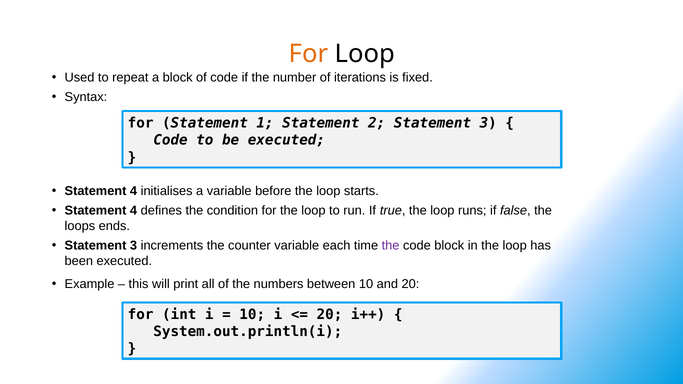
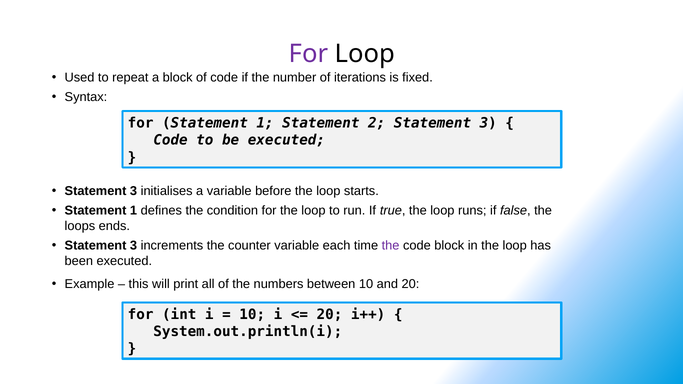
For colour: orange -> purple (309, 54)
4: 4 -> 3 (134, 191)
4: 4 -> 1 (134, 211)
